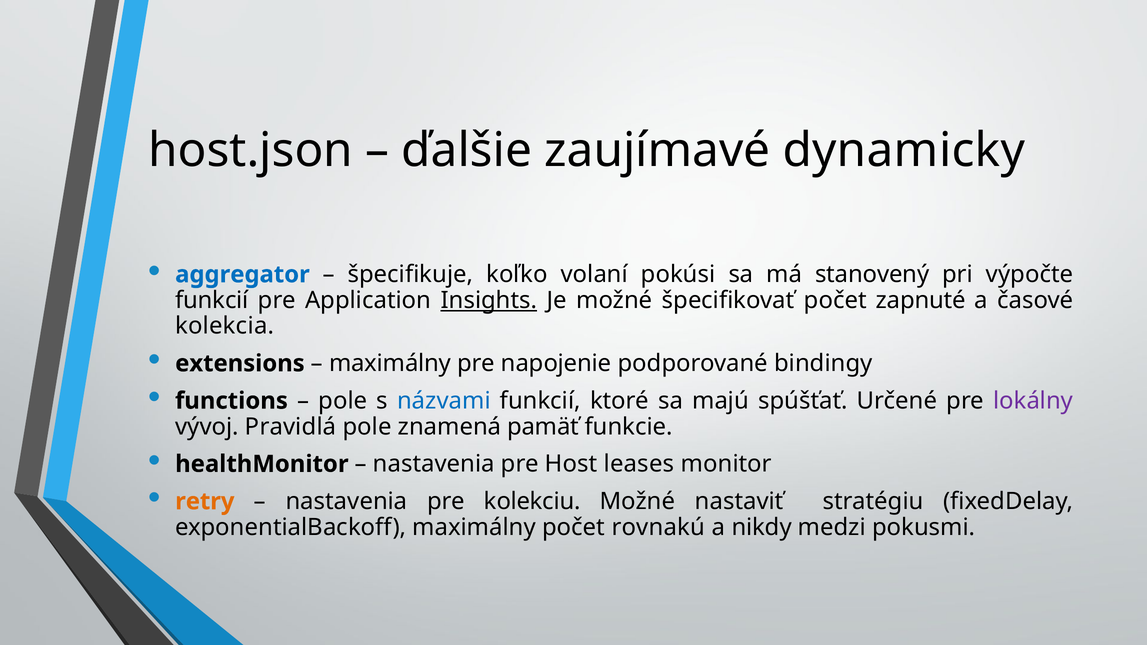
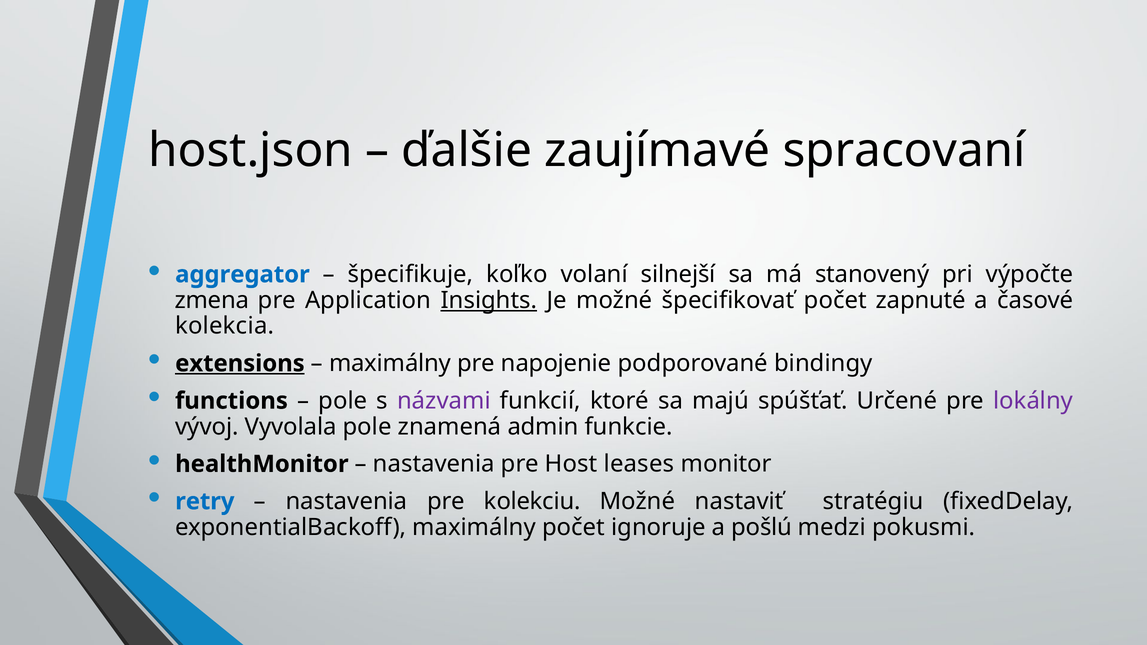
dynamicky: dynamicky -> spracovaní (904, 150)
pokúsi: pokúsi -> silnejší (678, 275)
funkcií: funkcií -> zmena (212, 300)
extensions underline: none -> present (240, 364)
názvami colour: blue -> purple (444, 401)
Pravidlá: Pravidlá -> Vyvolala (291, 427)
pamäť: pamäť -> admin (543, 427)
retry colour: orange -> blue (205, 502)
rovnakú: rovnakú -> ignoruje (659, 527)
nikdy: nikdy -> pošlú (762, 527)
